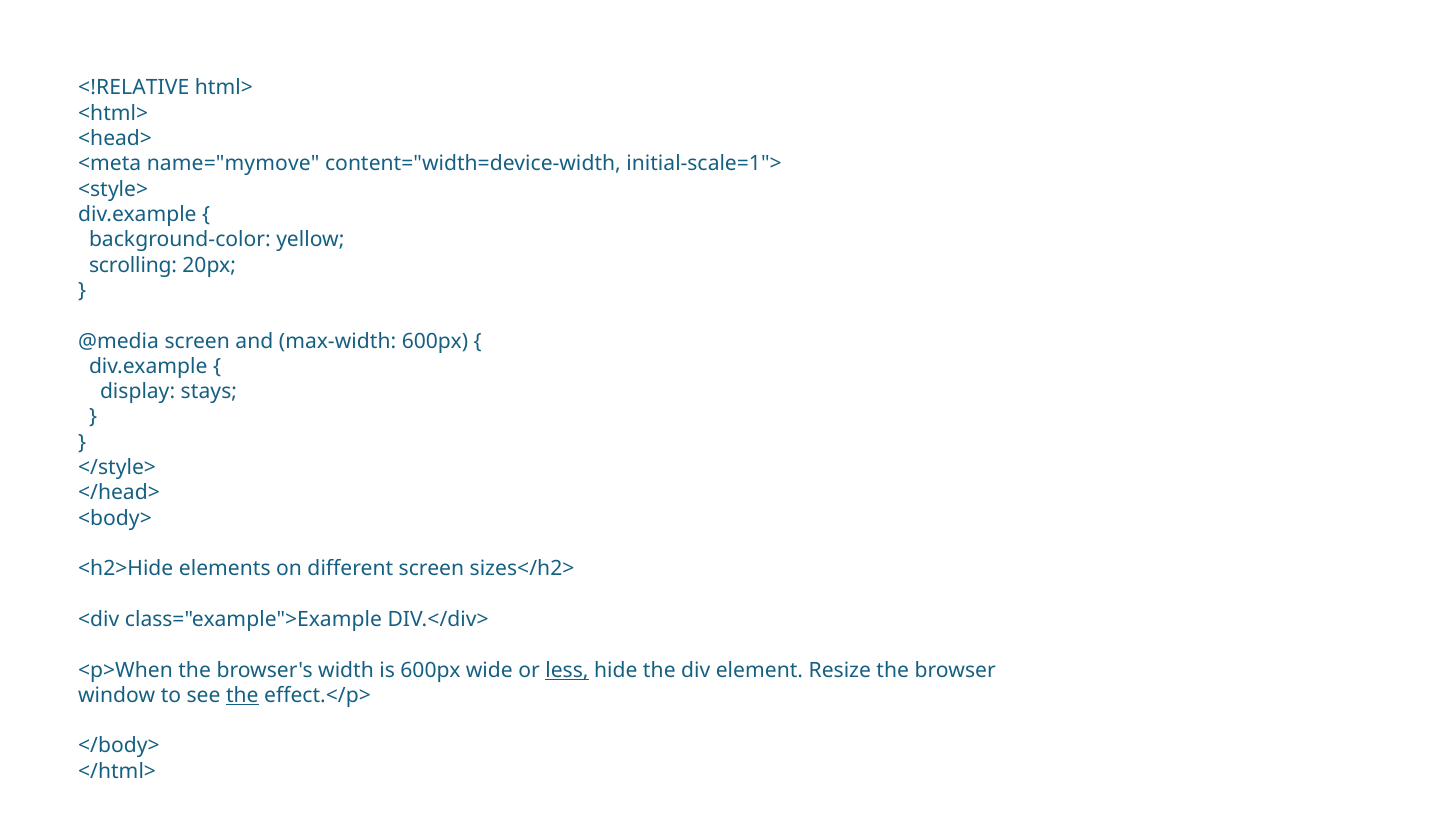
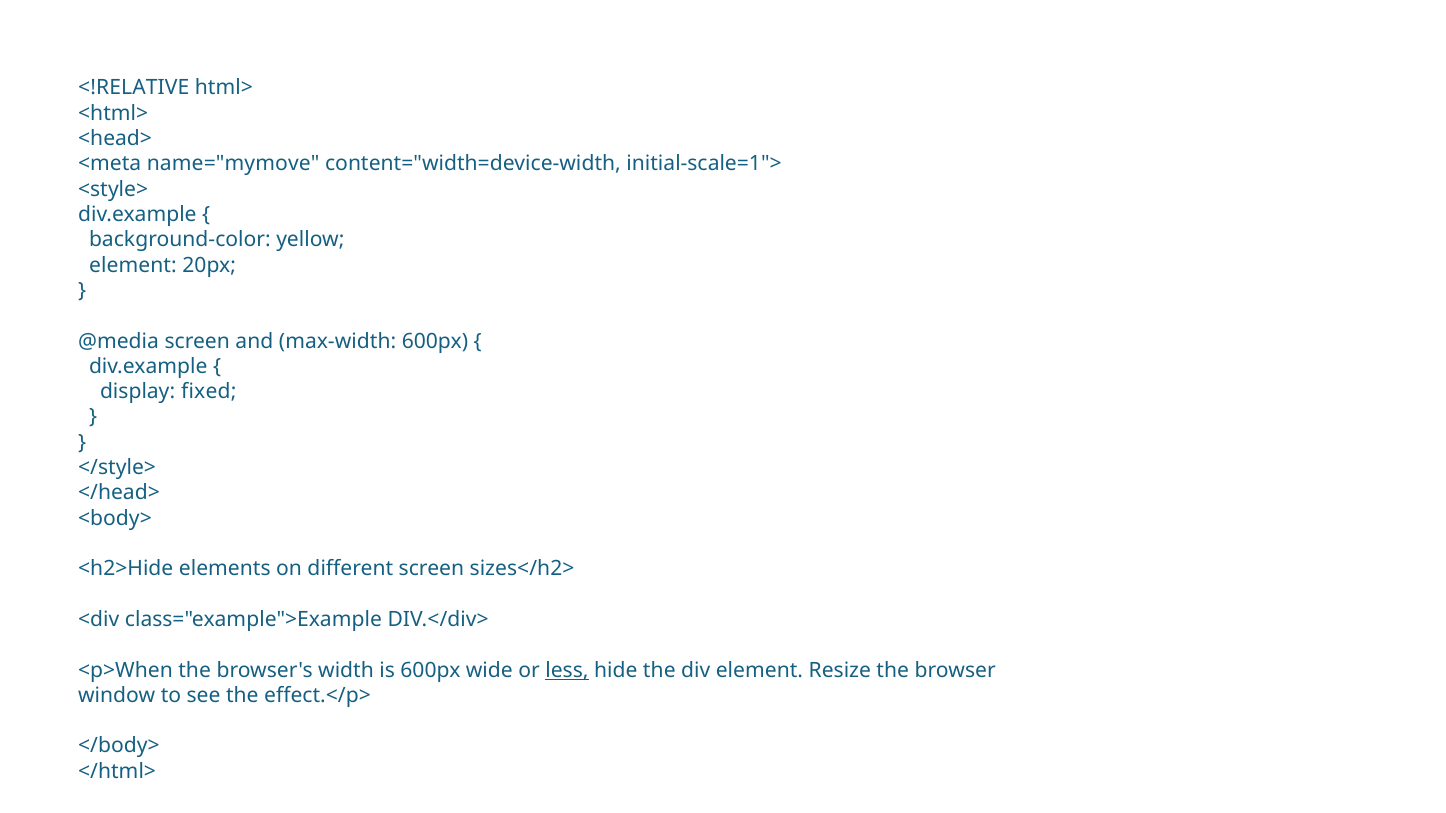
scrolling: scrolling -> element (133, 265)
stays: stays -> fixed (209, 392)
the underline: present -> none (242, 696)
